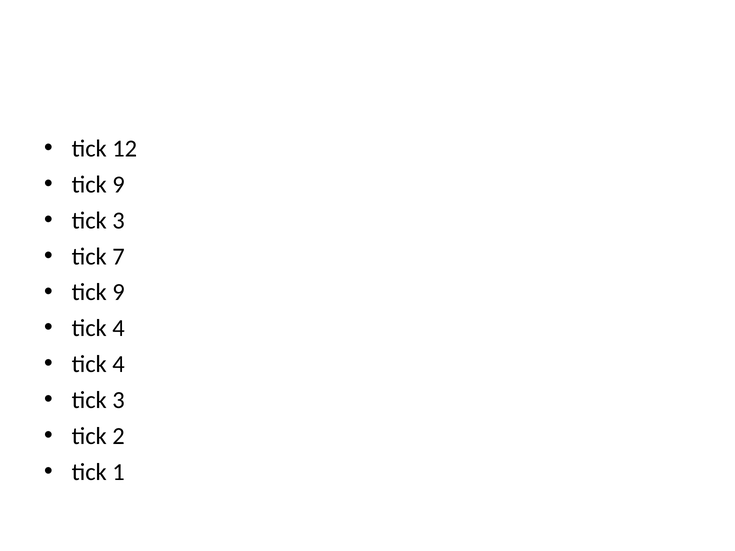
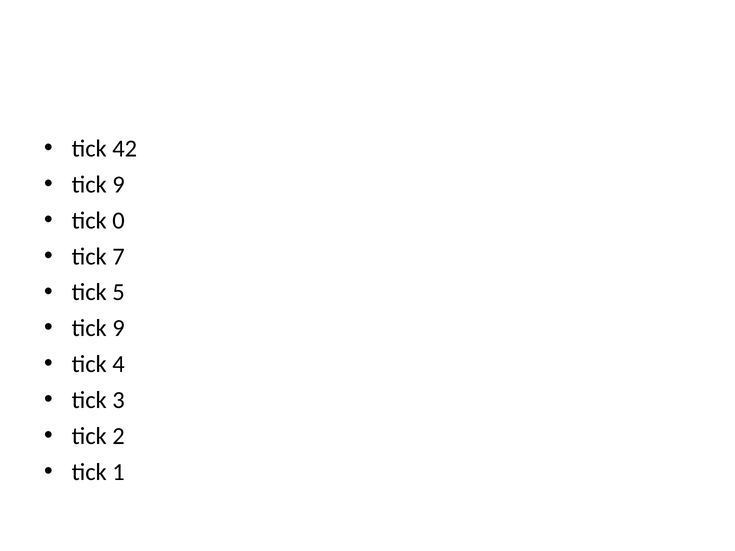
12: 12 -> 42 (125, 149)
3: 3 -> 0 (118, 221)
9: 9 -> 5 (118, 292)
4: 4 -> 9 (118, 328)
